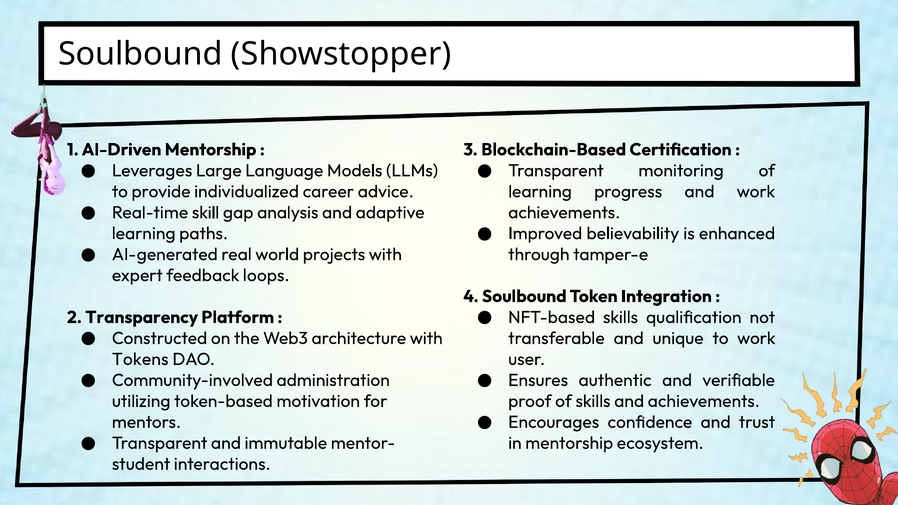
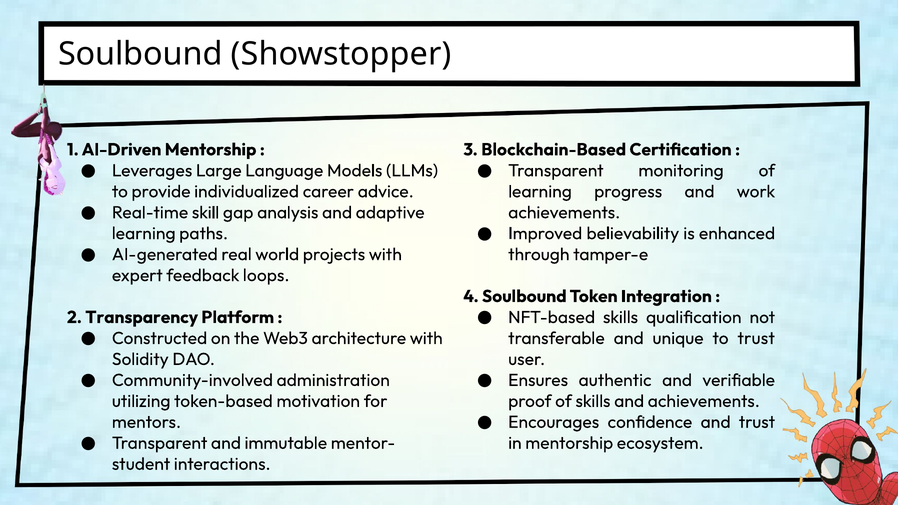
to work: work -> trust (756, 338)
Tokens: Tokens -> Solidity (140, 359)
